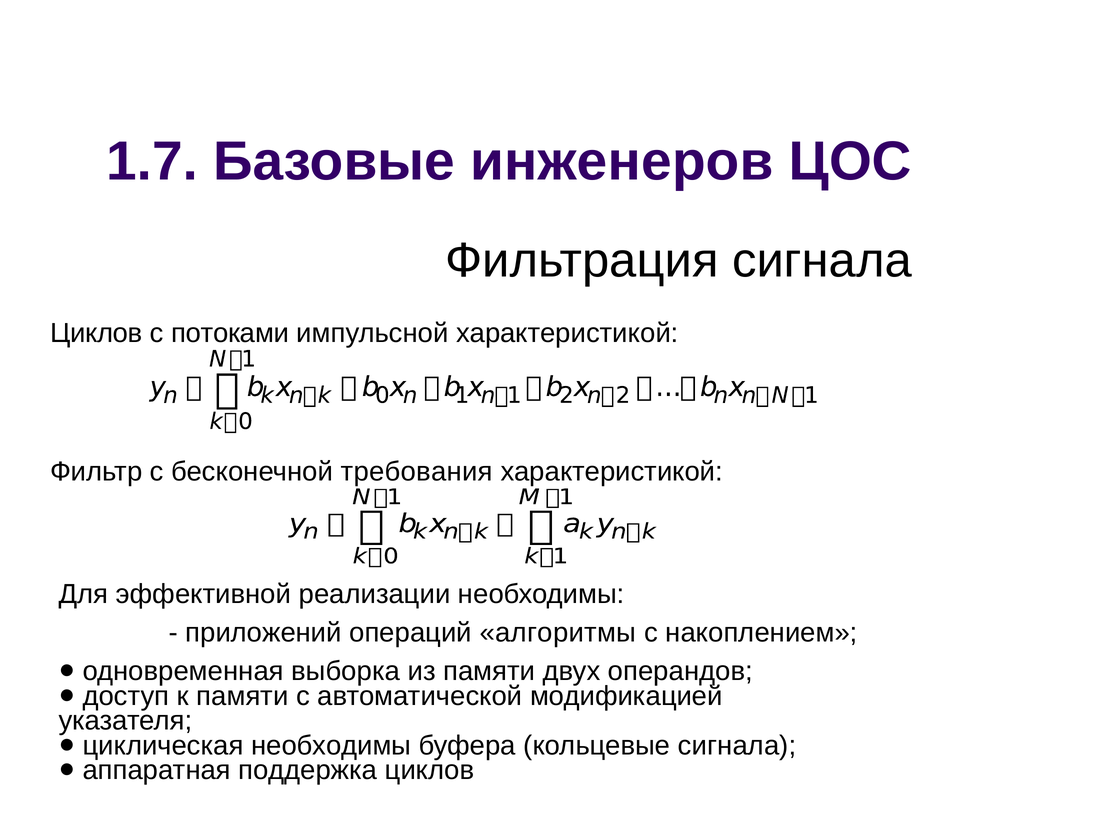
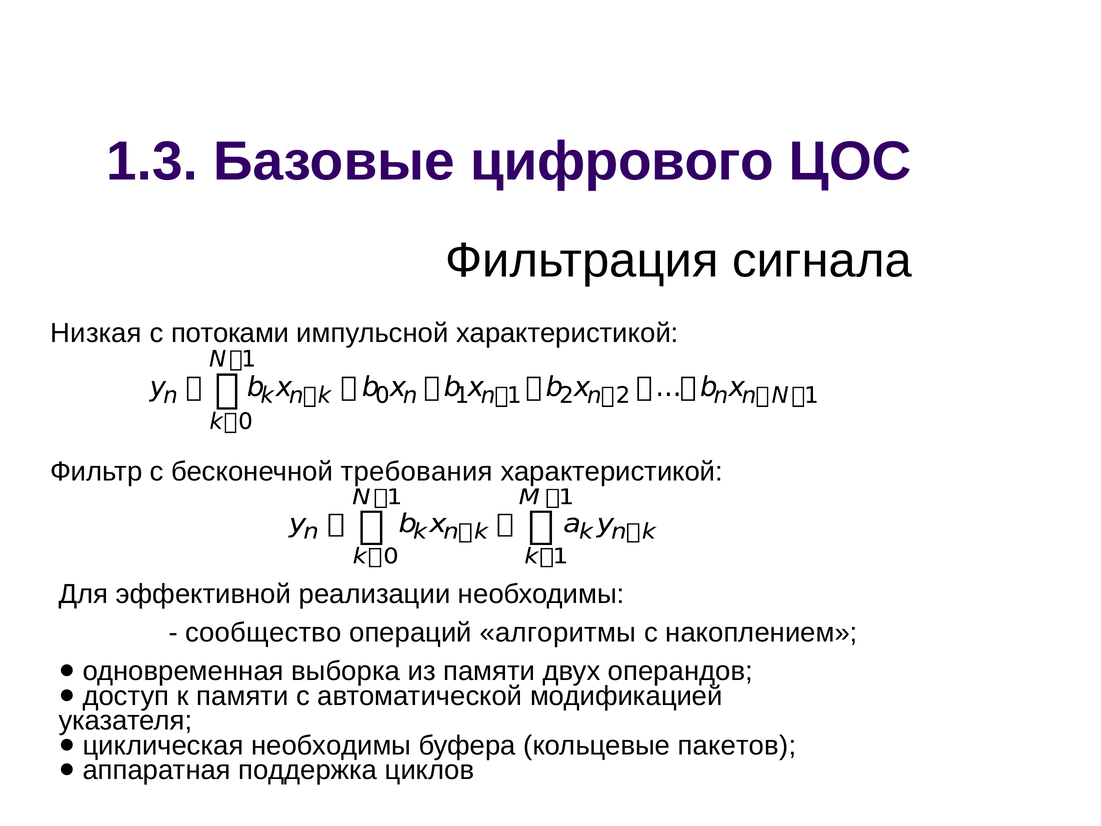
1.7: 1.7 -> 1.3 (152, 161)
инженеров: инженеров -> цифрового (622, 161)
Циклов: Циклов -> Низкая (96, 333)
приложений: приложений -> сообщество (263, 632)
кольцевые сигнала: сигнала -> пакетов (737, 745)
